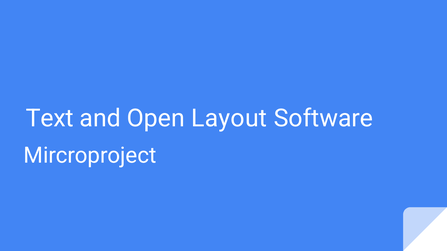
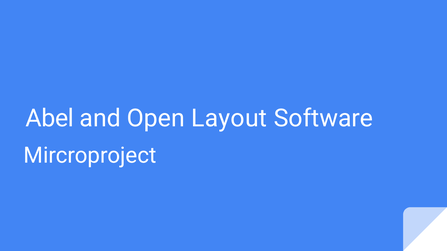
Text: Text -> Abel (50, 119)
